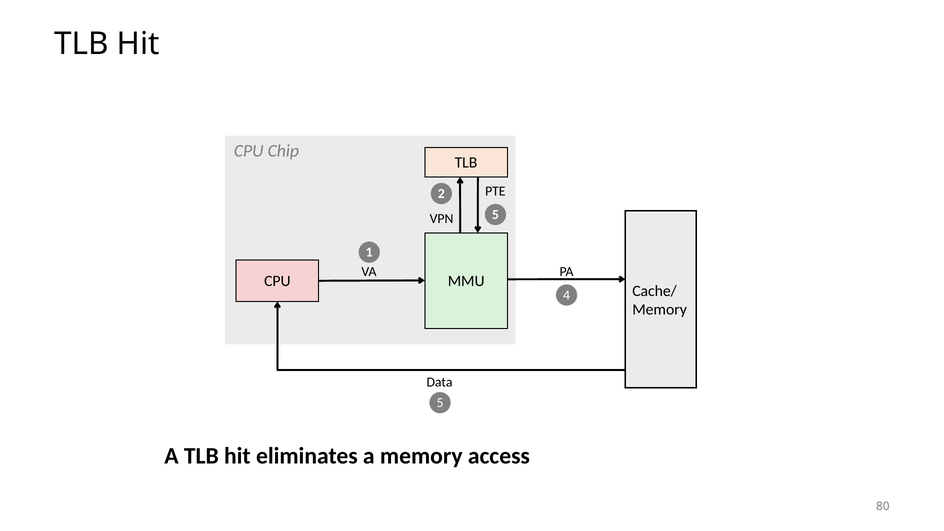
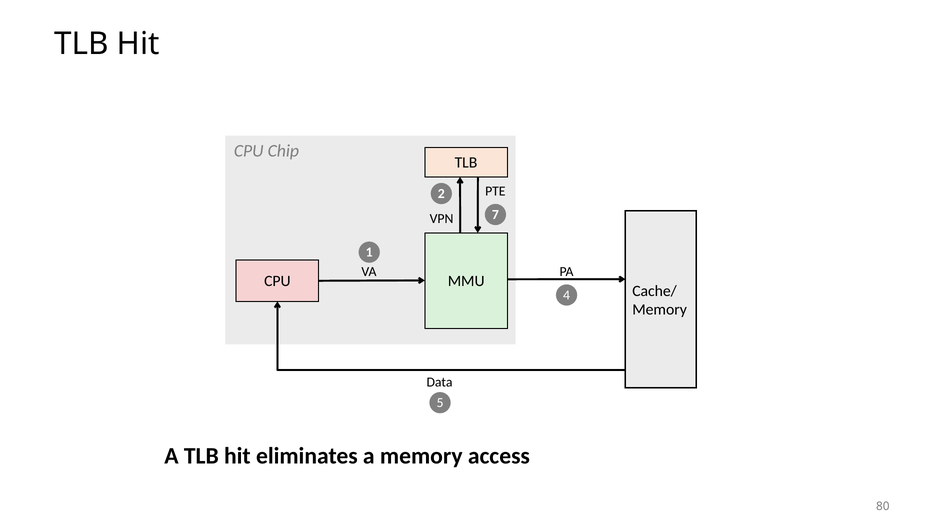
VPN 5: 5 -> 7 (495, 215)
